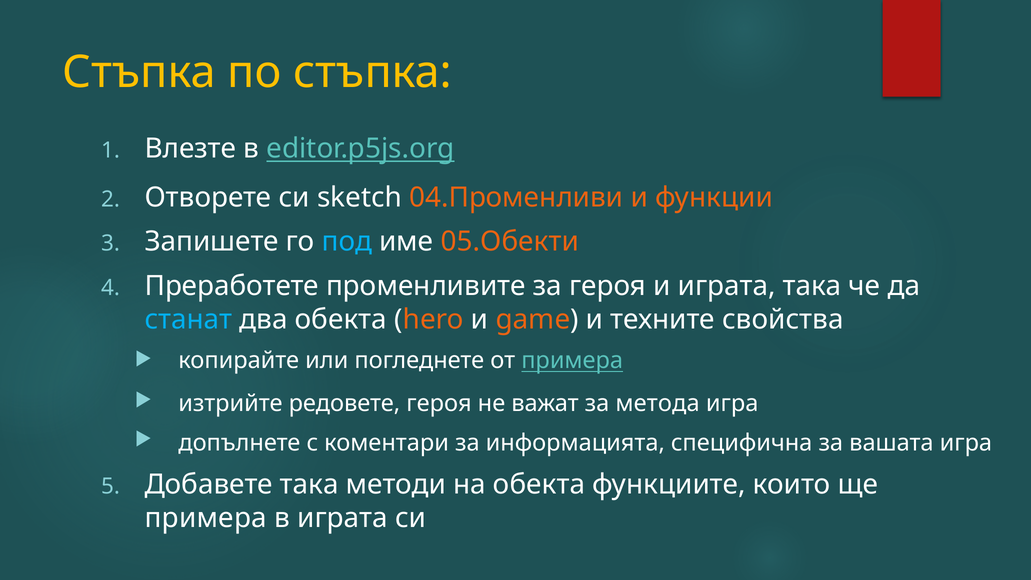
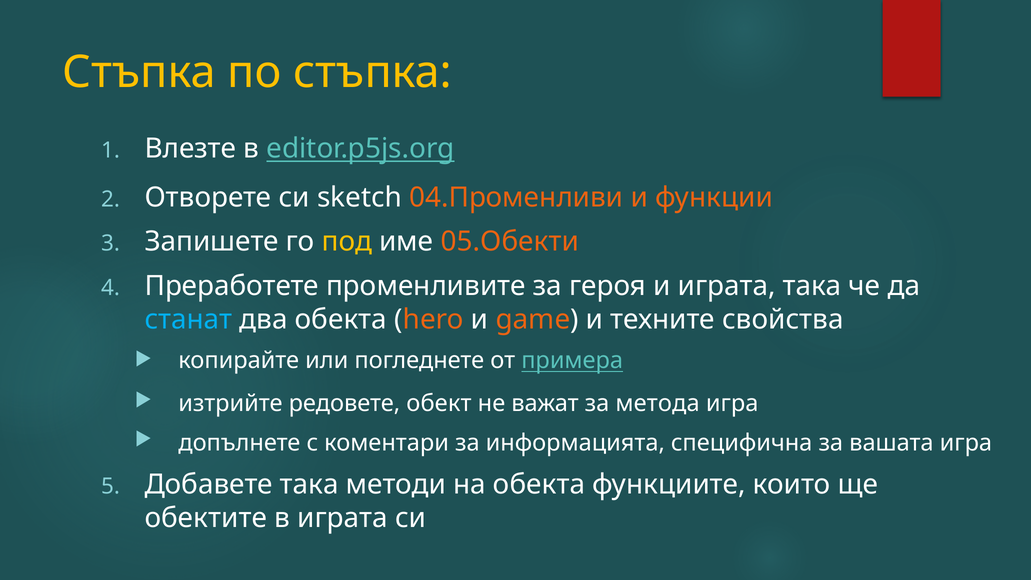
под colour: light blue -> yellow (347, 242)
редовете героя: героя -> обект (439, 404)
примера: примера -> обектите (206, 518)
